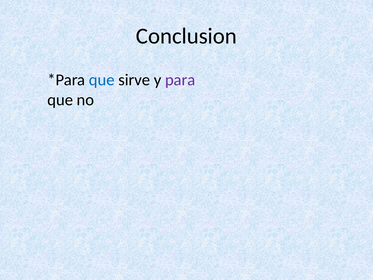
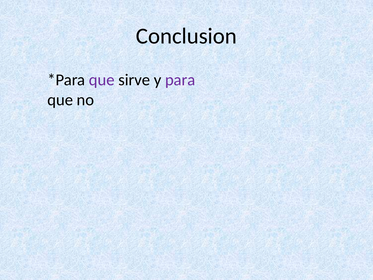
que colour: blue -> purple (102, 80)
